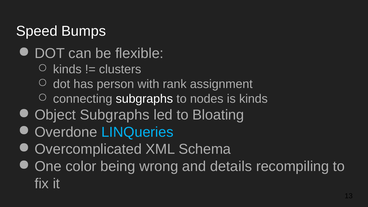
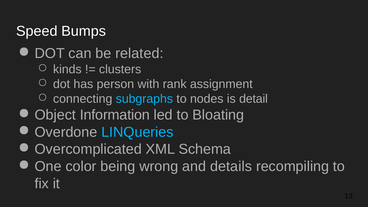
flexible: flexible -> related (139, 54)
subgraphs colour: white -> light blue (144, 99)
is kinds: kinds -> detail (253, 99)
Object Subgraphs: Subgraphs -> Information (115, 115)
